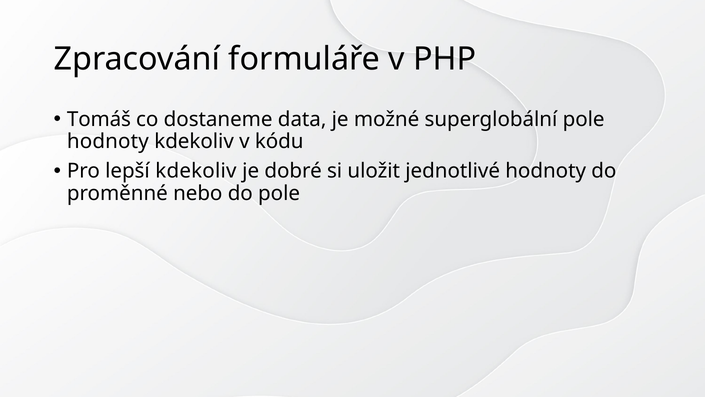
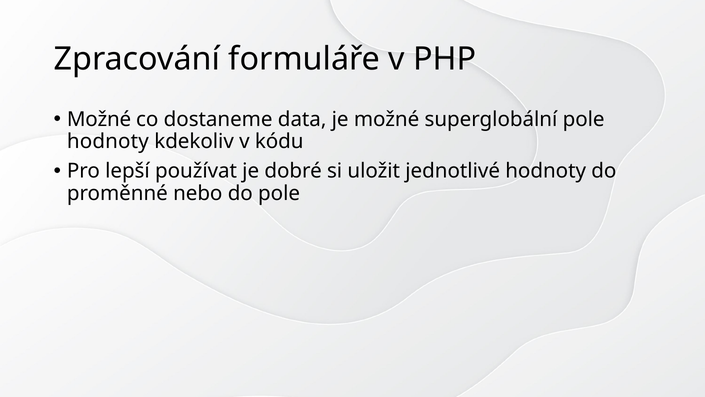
Tomáš: Tomáš -> Možné (99, 119)
lepší kdekoliv: kdekoliv -> používat (196, 171)
